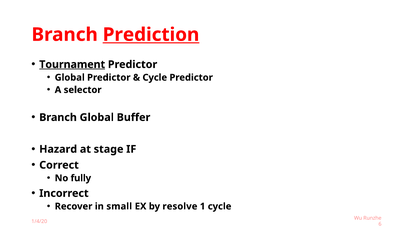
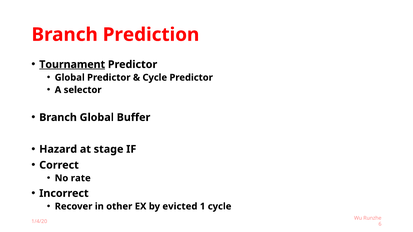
Prediction underline: present -> none (151, 35)
fully: fully -> rate (81, 178)
small: small -> other (119, 207)
resolve: resolve -> evicted (180, 207)
